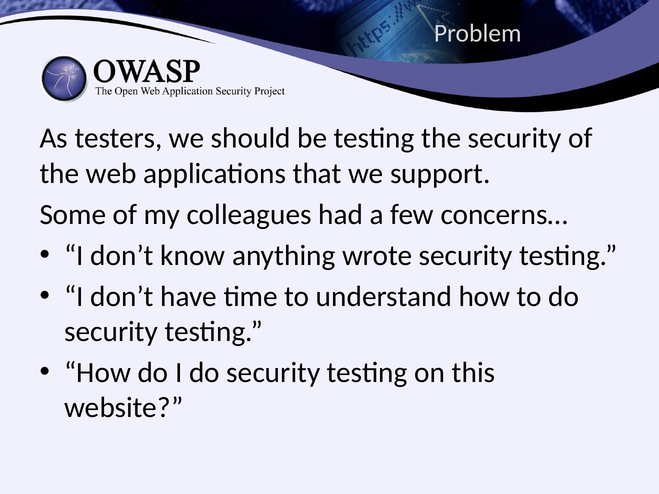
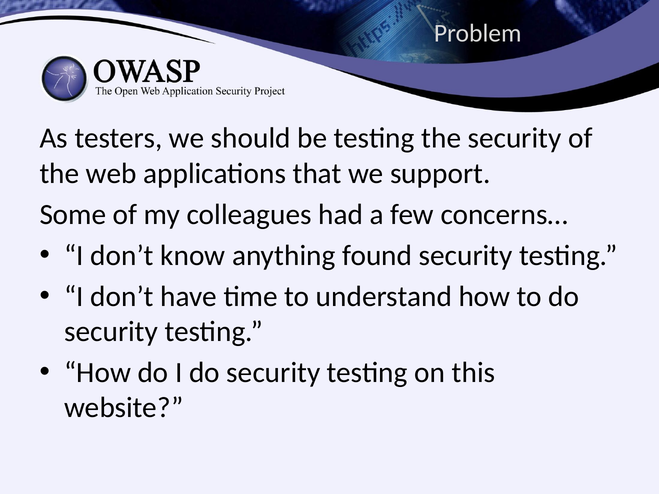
wrote: wrote -> found (377, 256)
